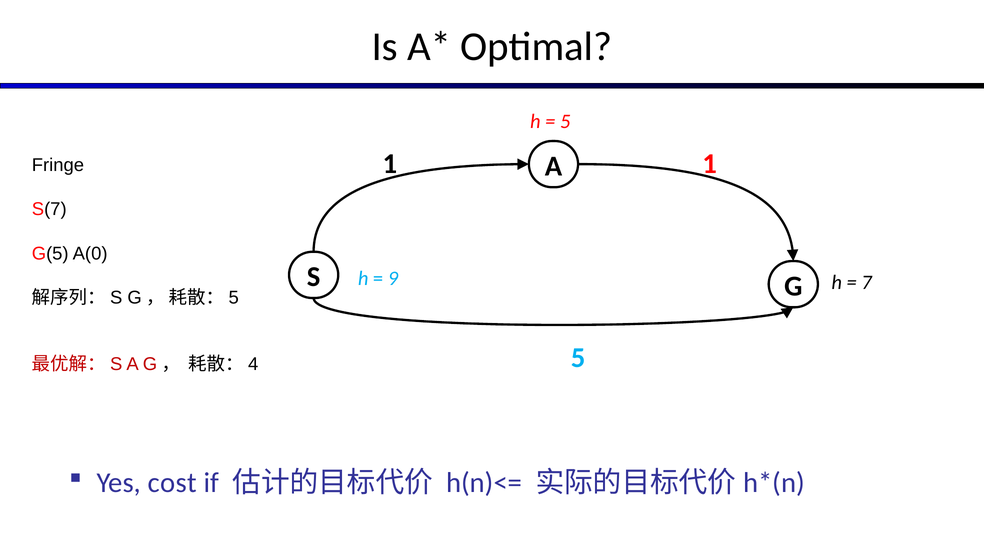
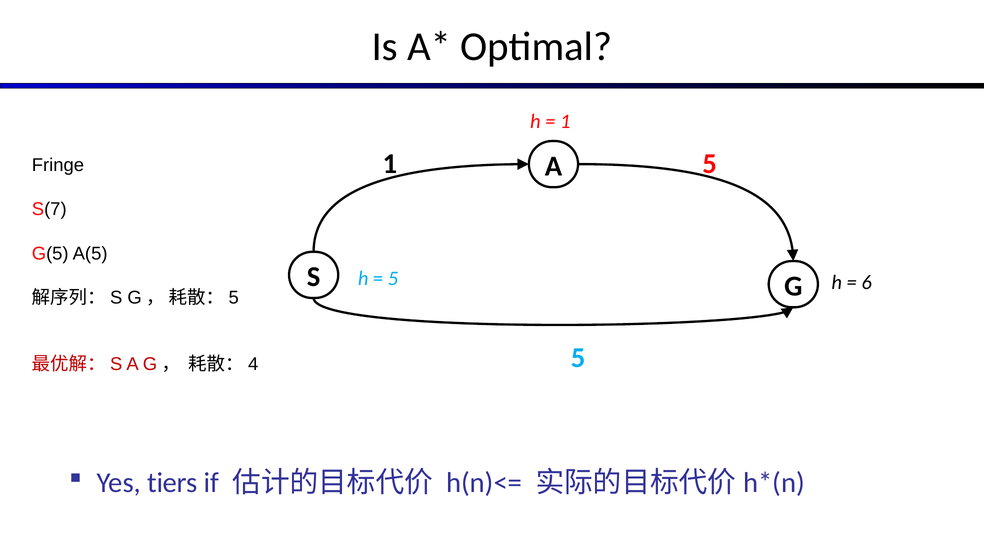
5: 5 -> 1 (565, 121)
1 1: 1 -> 5 (710, 164)
A(0: A(0 -> A(5 (90, 253)
9: 9 -> 5 (393, 278)
7: 7 -> 6 (867, 282)
cost: cost -> tiers (172, 482)
